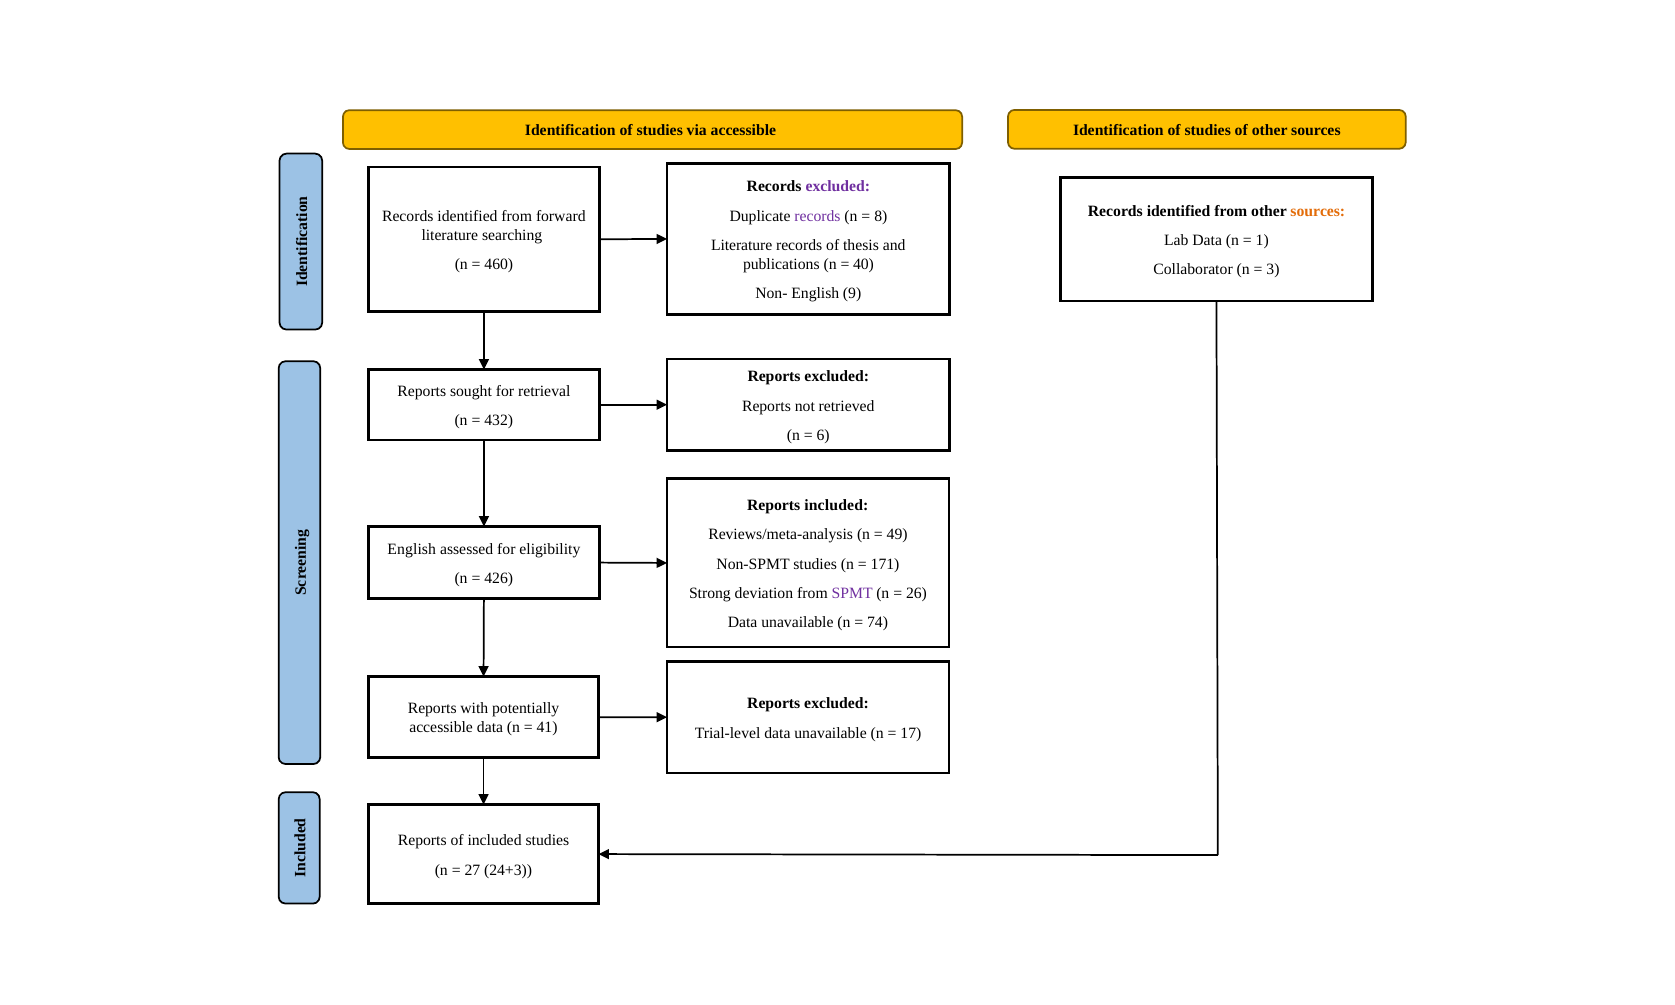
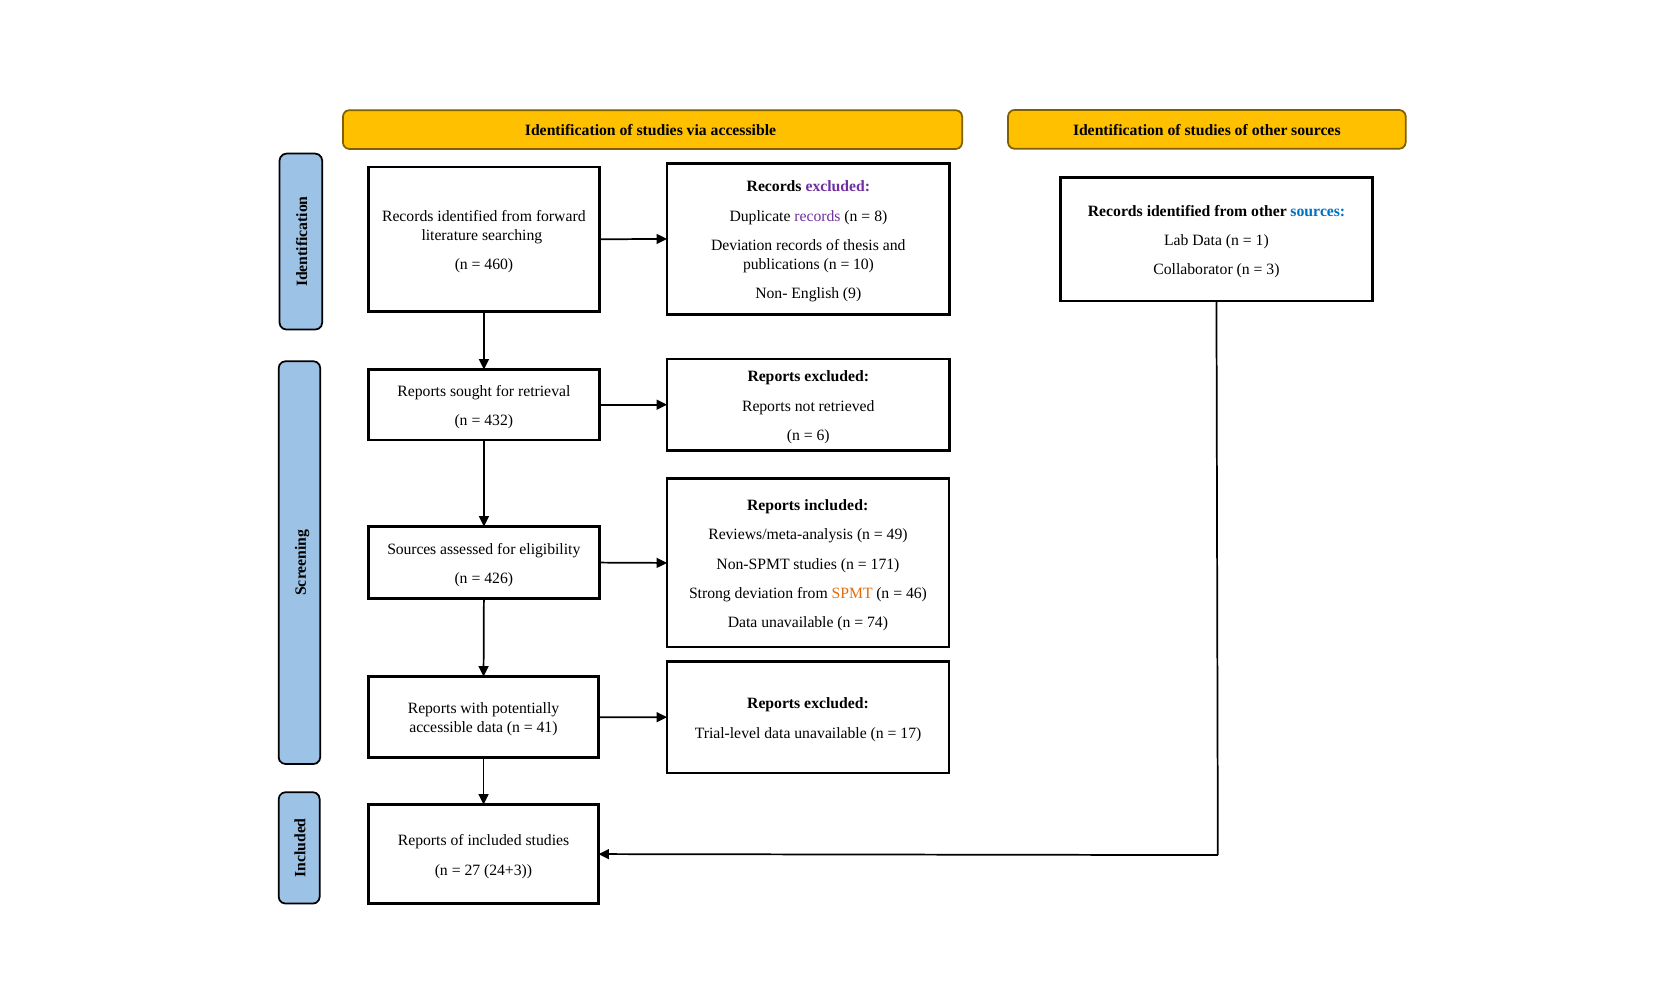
sources colour: orange -> blue (1318, 211)
Literature: Literature -> Deviation (742, 245)
40: 40 -> 10 (864, 264)
English: English -> Sources (412, 549)
SPMT colour: purple -> orange (852, 593)
26: 26 -> 46 (916, 593)
